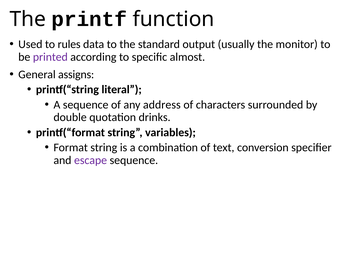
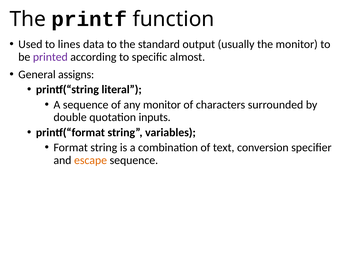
rules: rules -> lines (69, 44)
any address: address -> monitor (162, 105)
drinks: drinks -> inputs (155, 117)
escape colour: purple -> orange (91, 160)
